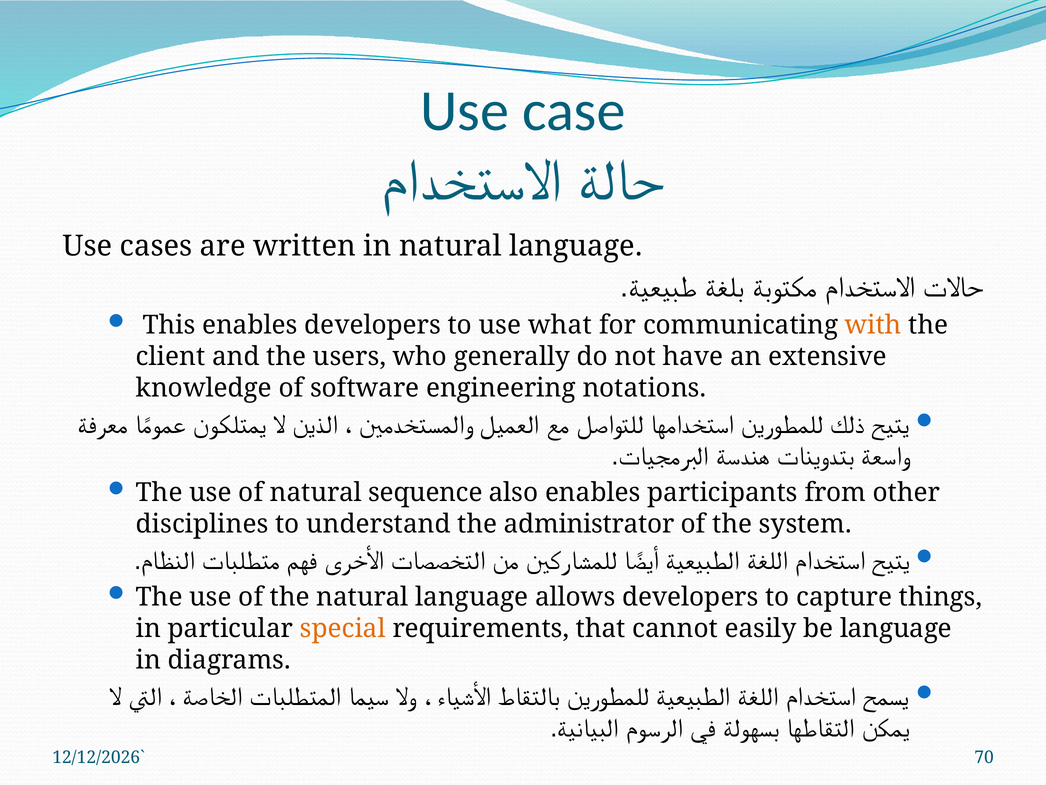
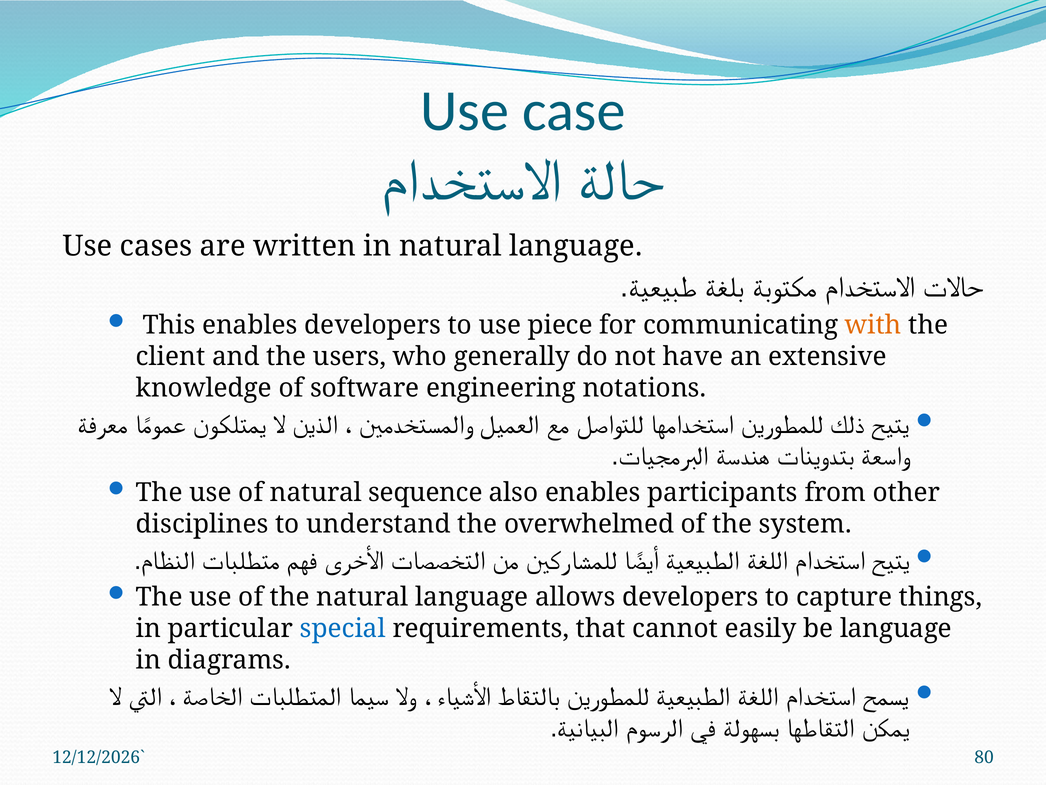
what: what -> piece (560, 325)
administrator: administrator -> overwhelmed (589, 524)
special colour: orange -> blue (343, 628)
70: 70 -> 80 (984, 757)
